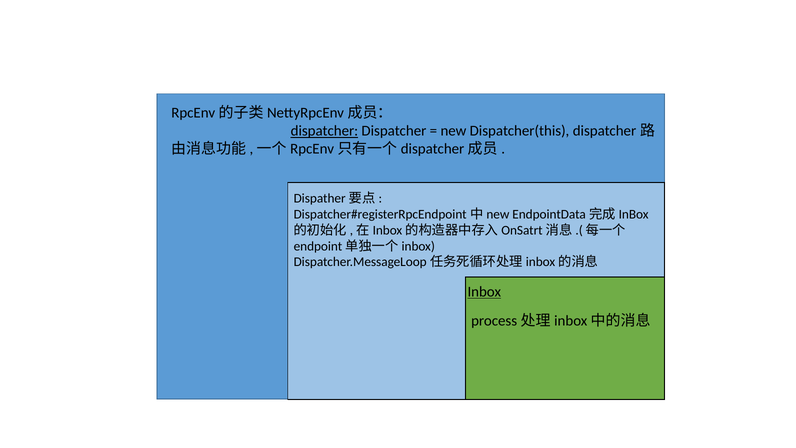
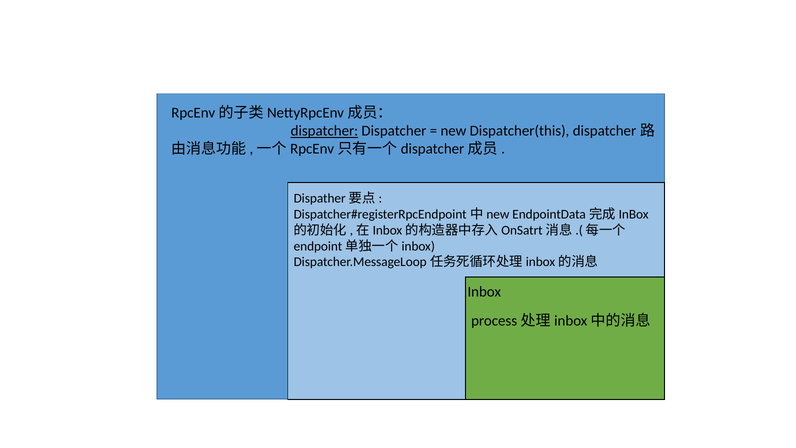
Inbox underline: present -> none (484, 292)
